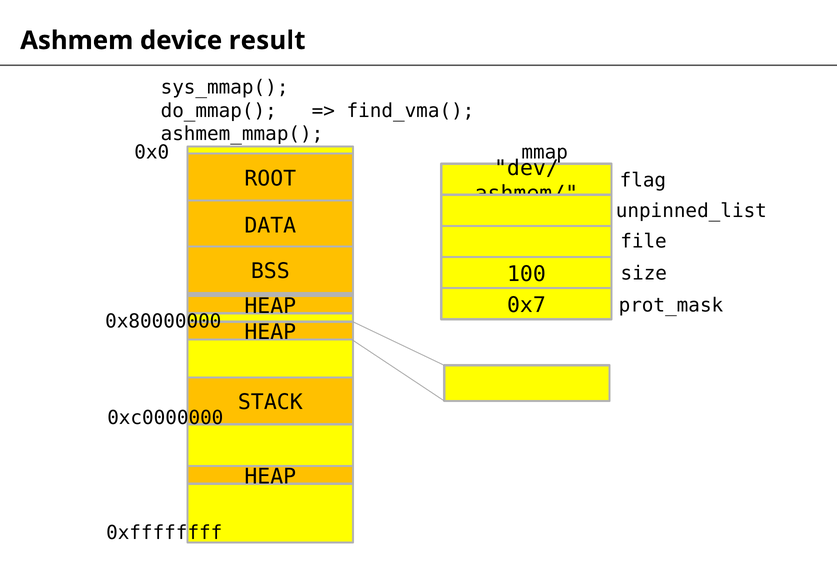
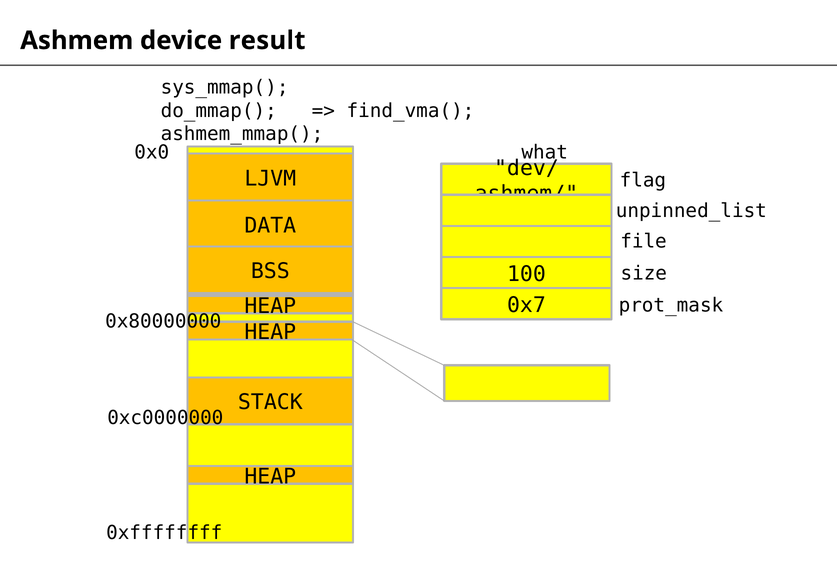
mmap: mmap -> what (545, 152)
ROOT: ROOT -> LJVM (270, 178)
